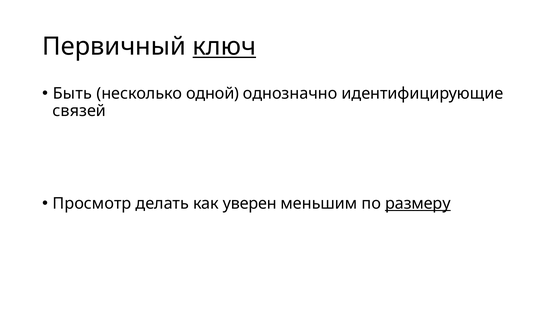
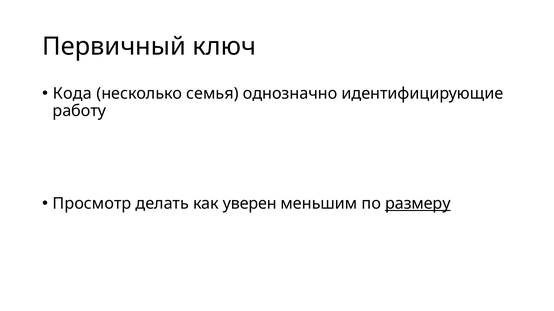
ключ underline: present -> none (224, 47)
Быть: Быть -> Кода (72, 94)
одной: одной -> семья (212, 94)
связей: связей -> работу (79, 111)
